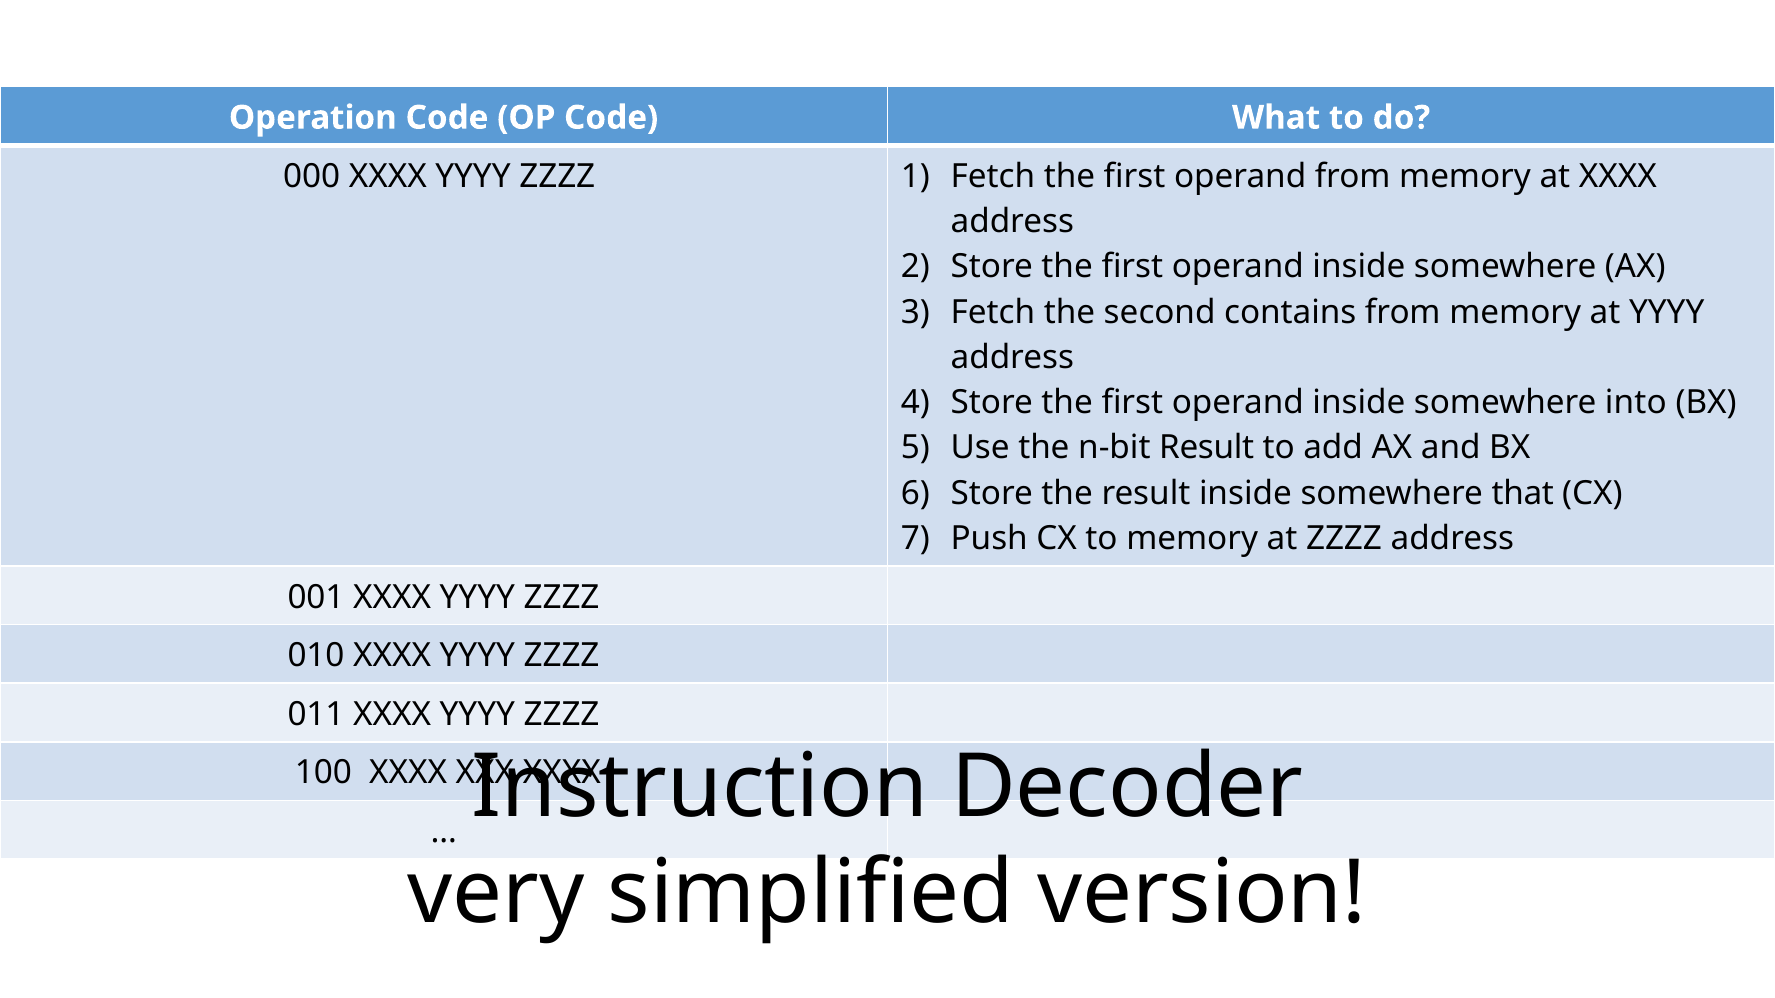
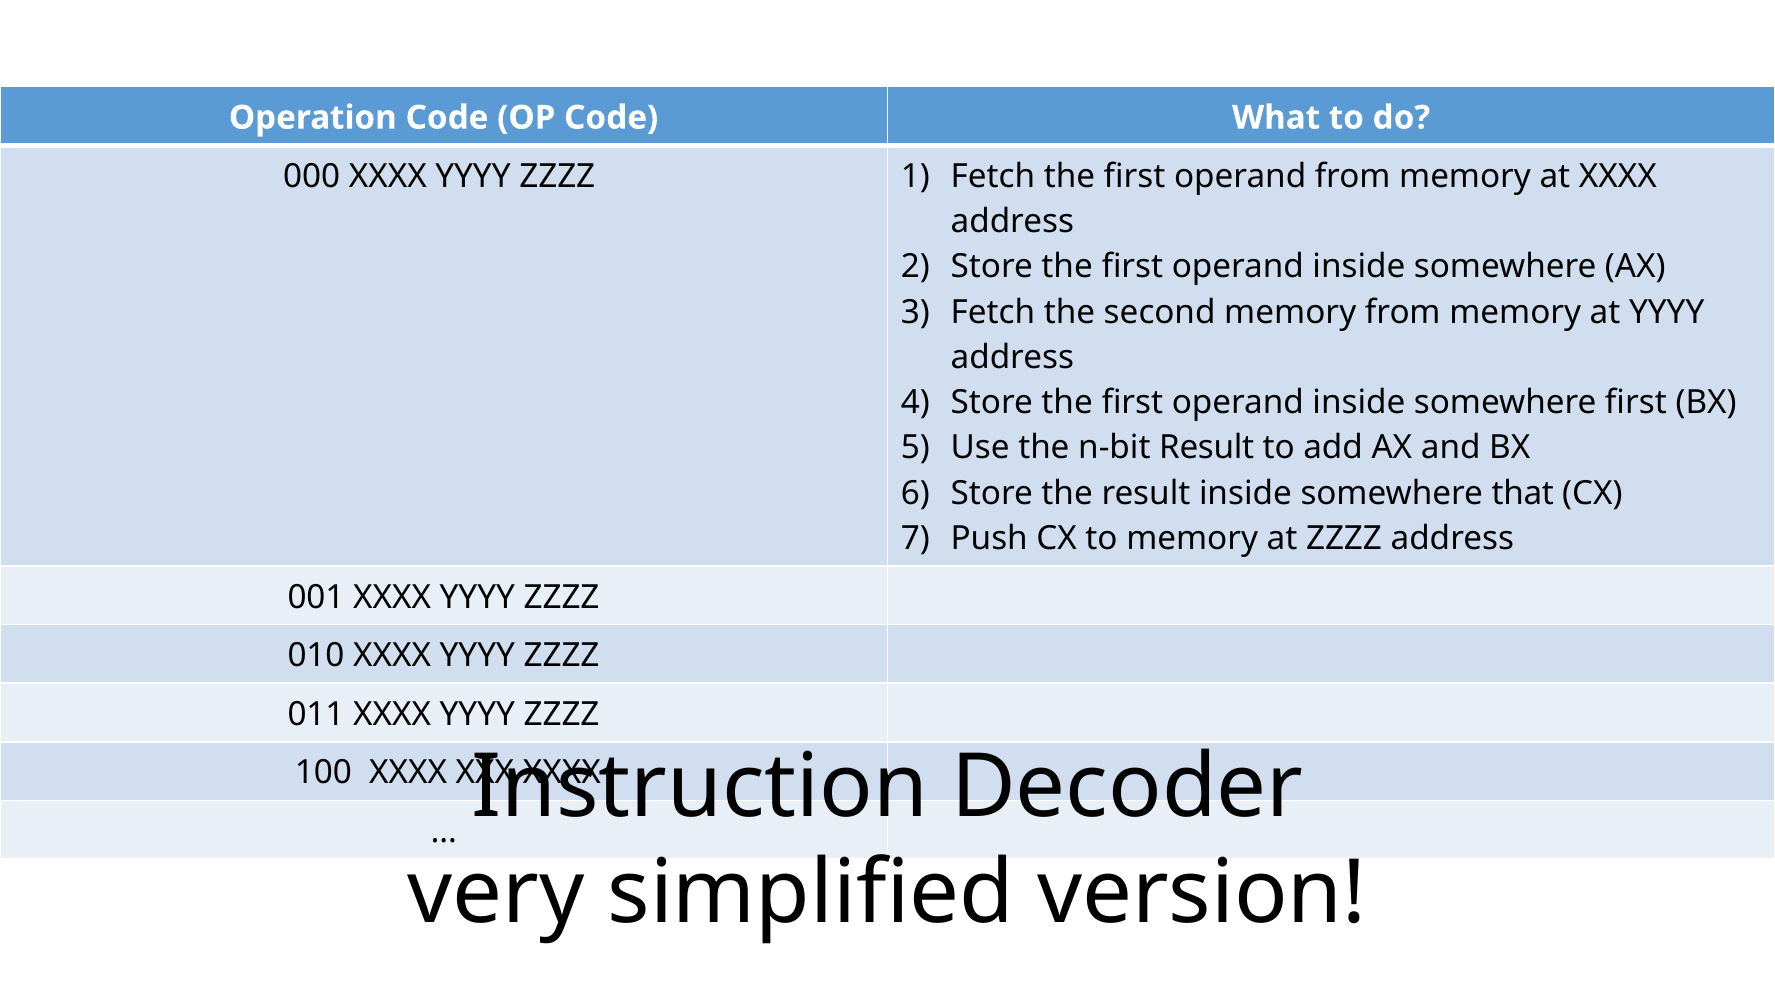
second contains: contains -> memory (1290, 312)
somewhere into: into -> first (1636, 403)
